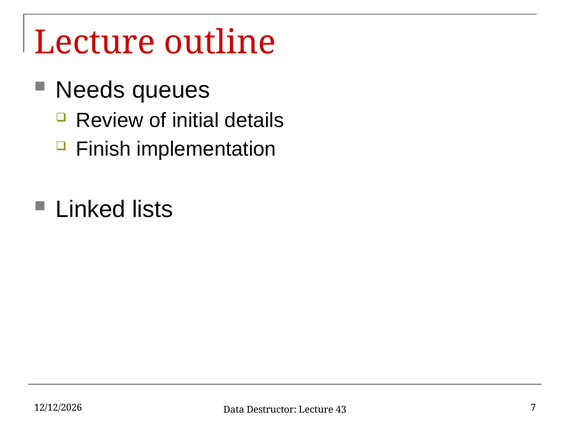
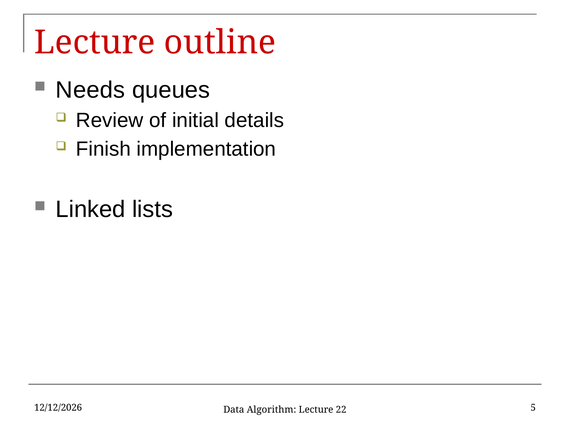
7: 7 -> 5 (533, 408)
Destructor: Destructor -> Algorithm (271, 410)
43: 43 -> 22 (341, 410)
